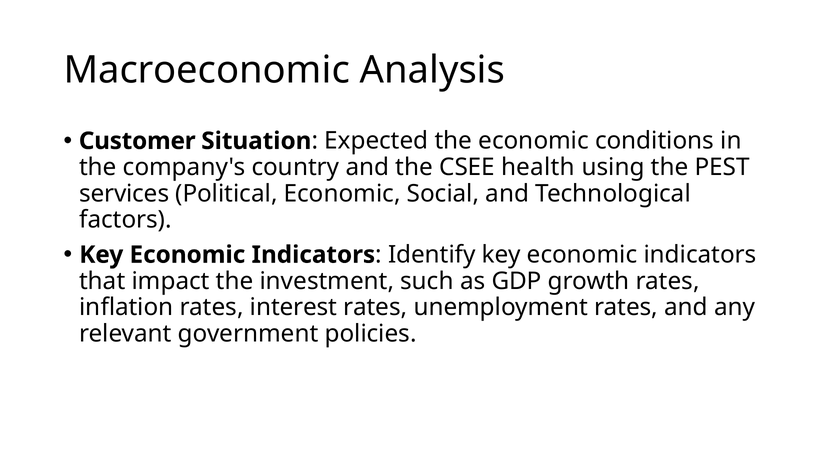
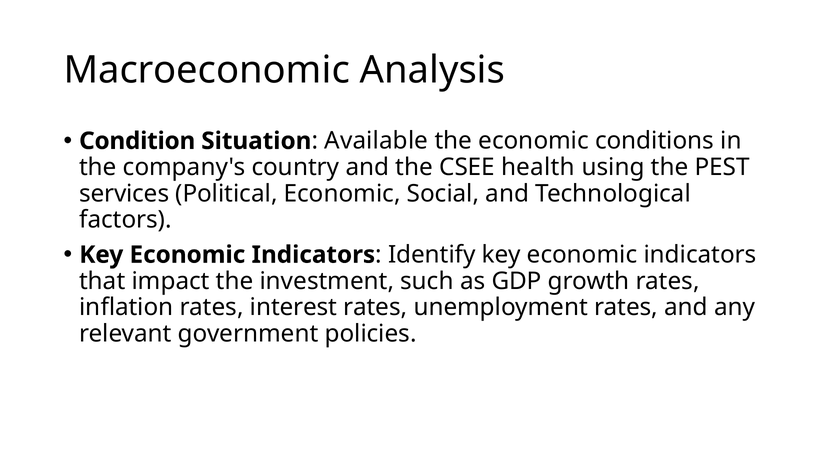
Customer: Customer -> Condition (137, 141)
Expected: Expected -> Available (376, 141)
